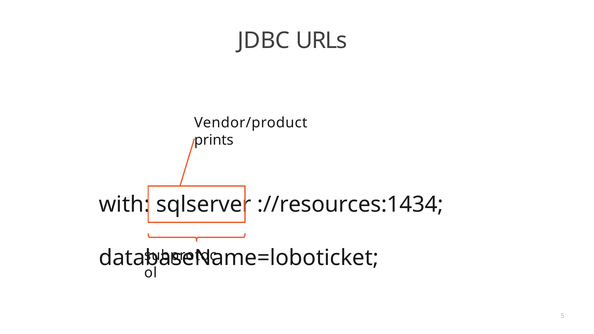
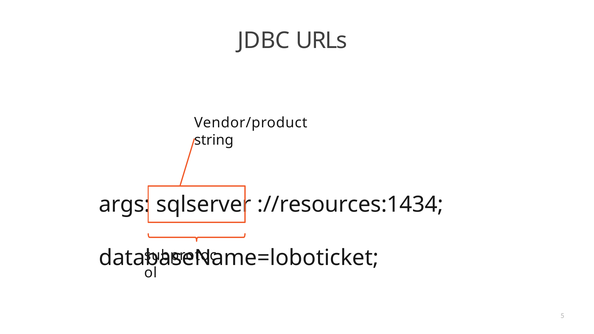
prints: prints -> string (214, 140)
with: with -> args (124, 205)
